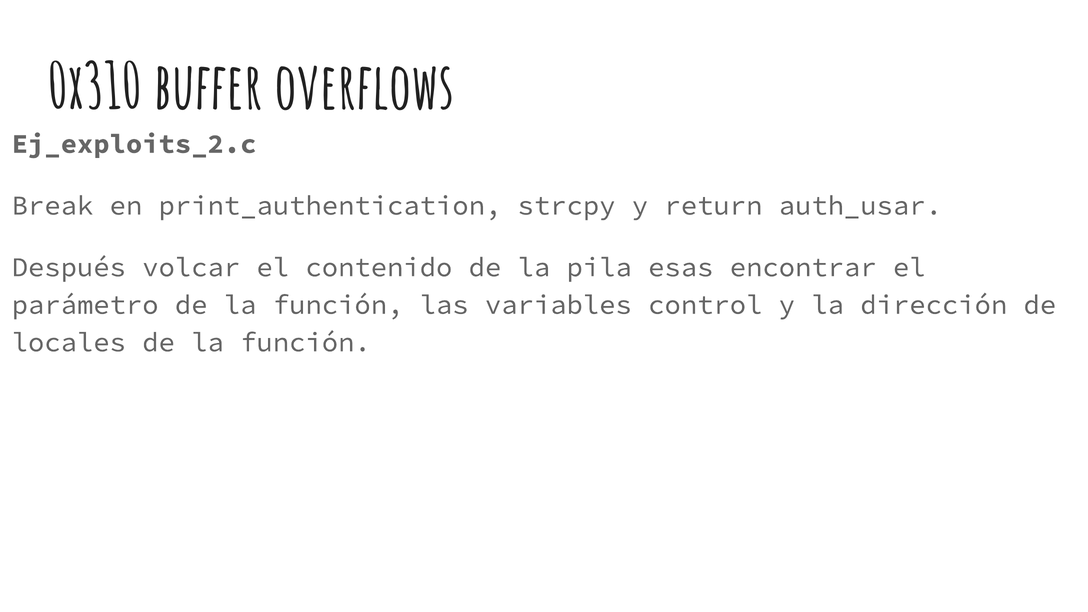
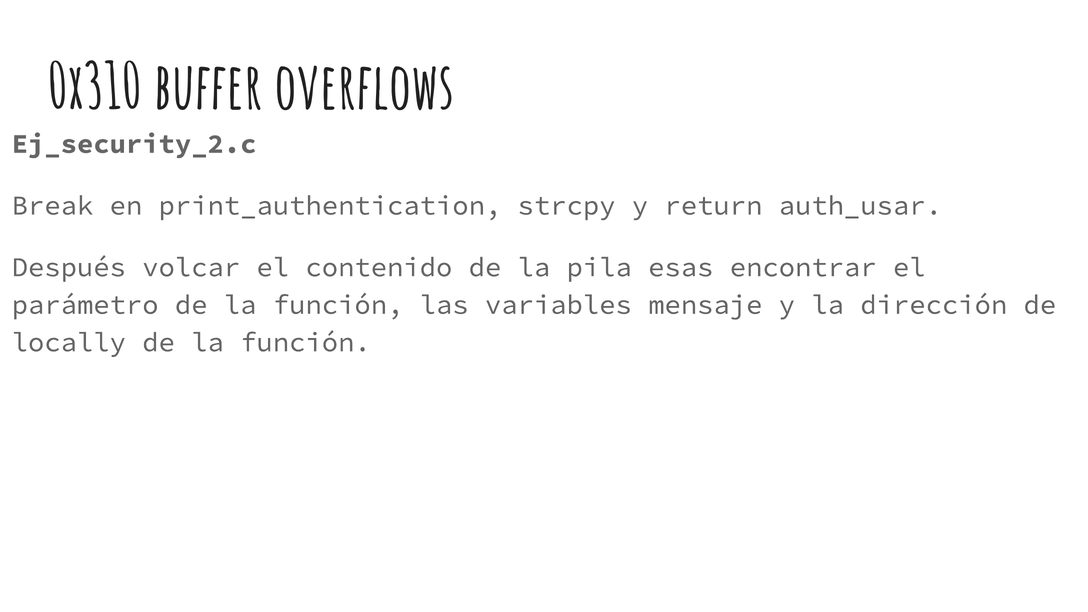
Ej_exploits_2.c: Ej_exploits_2.c -> Ej_security_2.c (134, 144)
control: control -> mensaje (705, 305)
locales: locales -> locally (69, 342)
